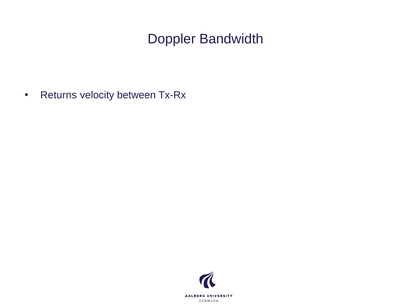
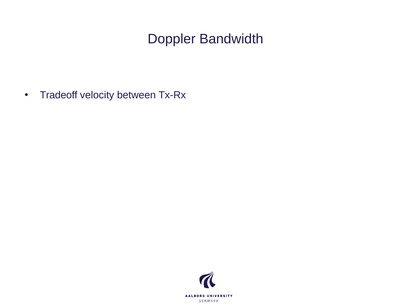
Returns: Returns -> Tradeoff (59, 95)
